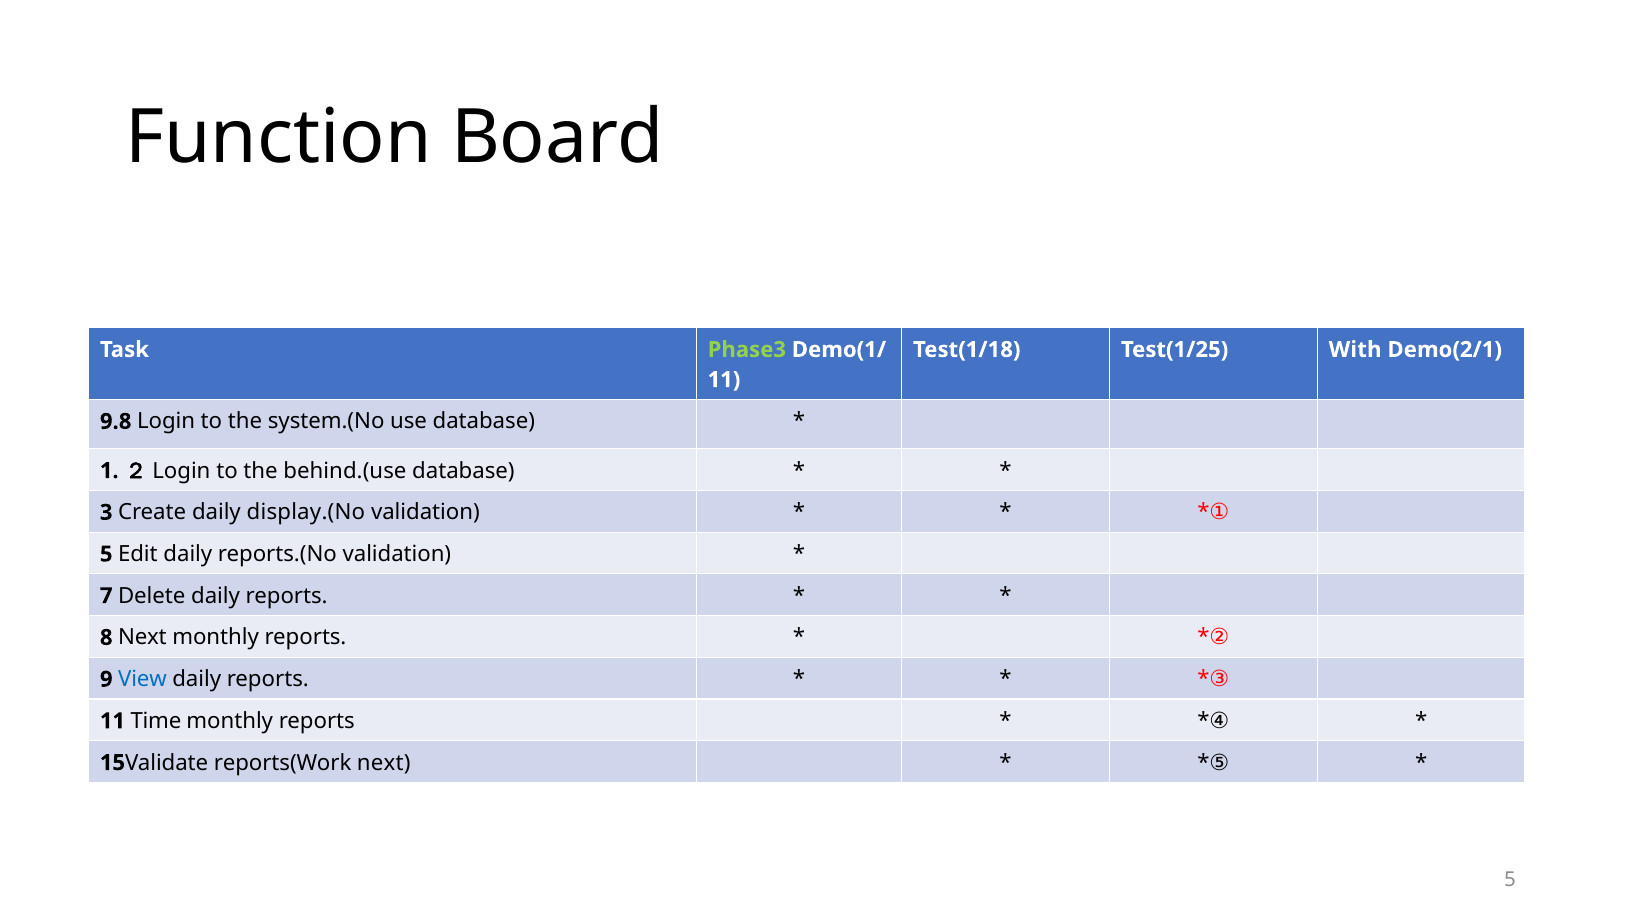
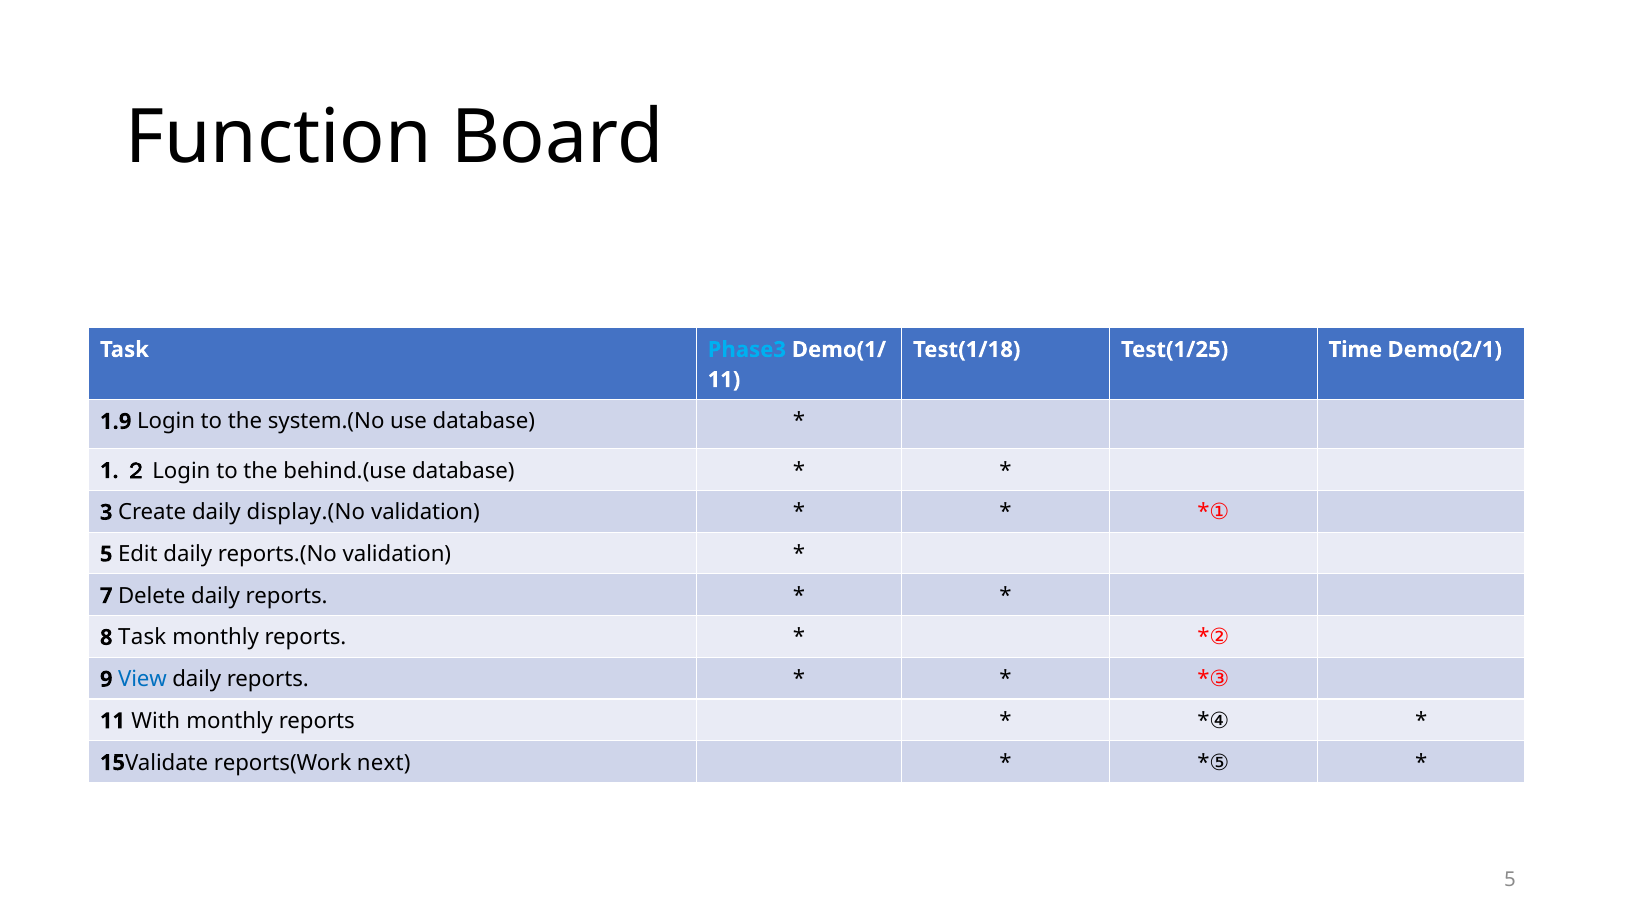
Phase3 colour: light green -> light blue (747, 350)
With: With -> Time (1355, 350)
9.8: 9.8 -> 1.9 (116, 422)
8 Next: Next -> Task (142, 638)
Time: Time -> With (156, 721)
